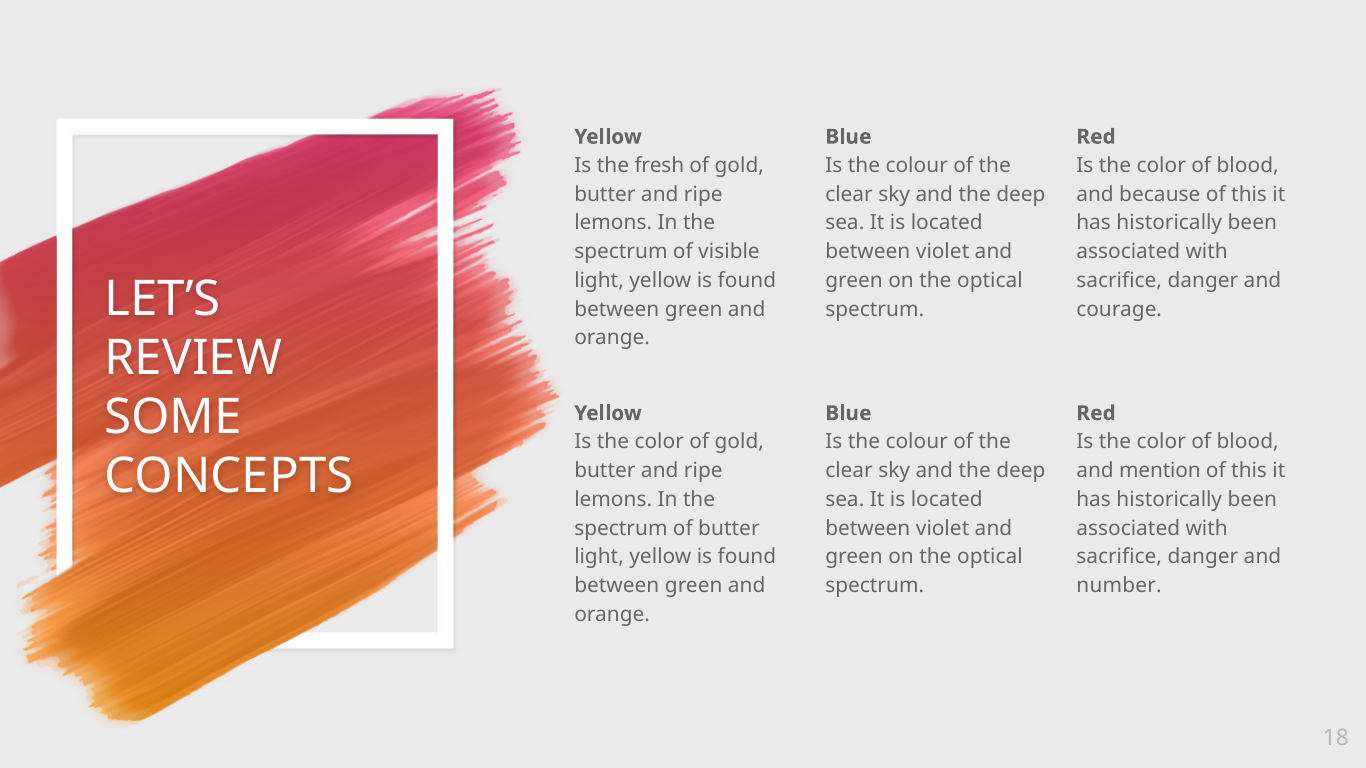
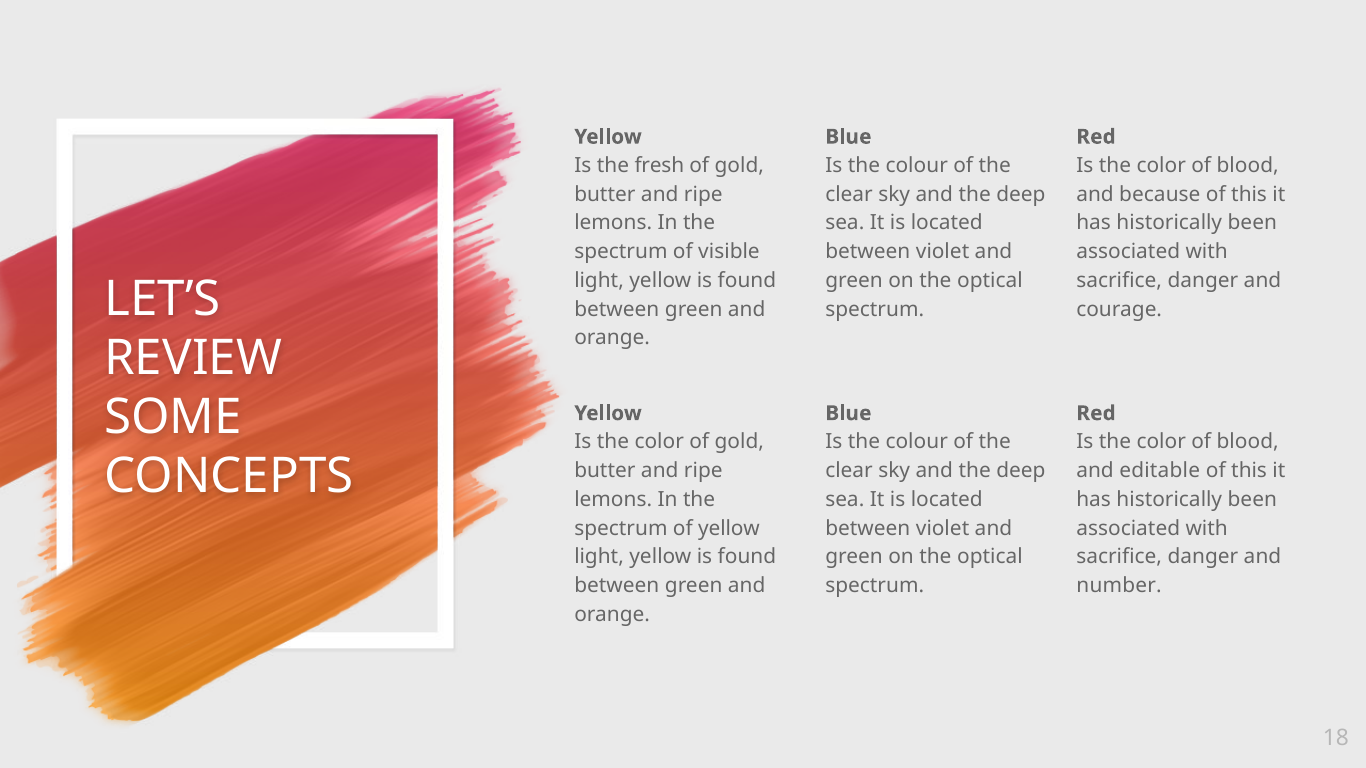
mention: mention -> editable (1160, 471)
of butter: butter -> yellow (729, 529)
